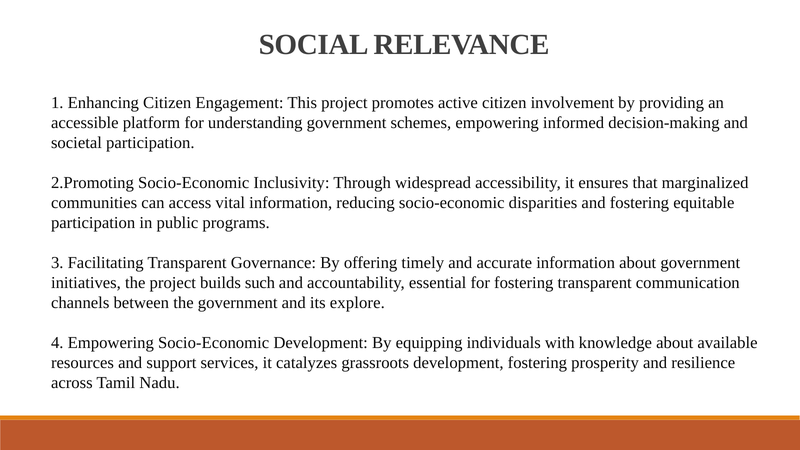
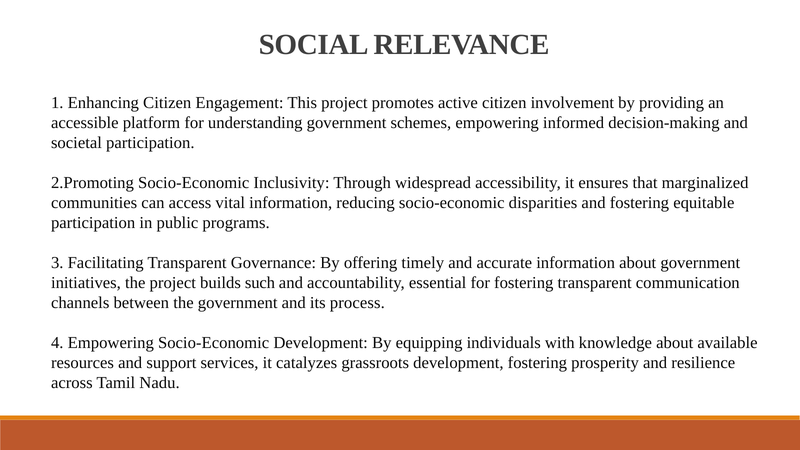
explore: explore -> process (357, 303)
